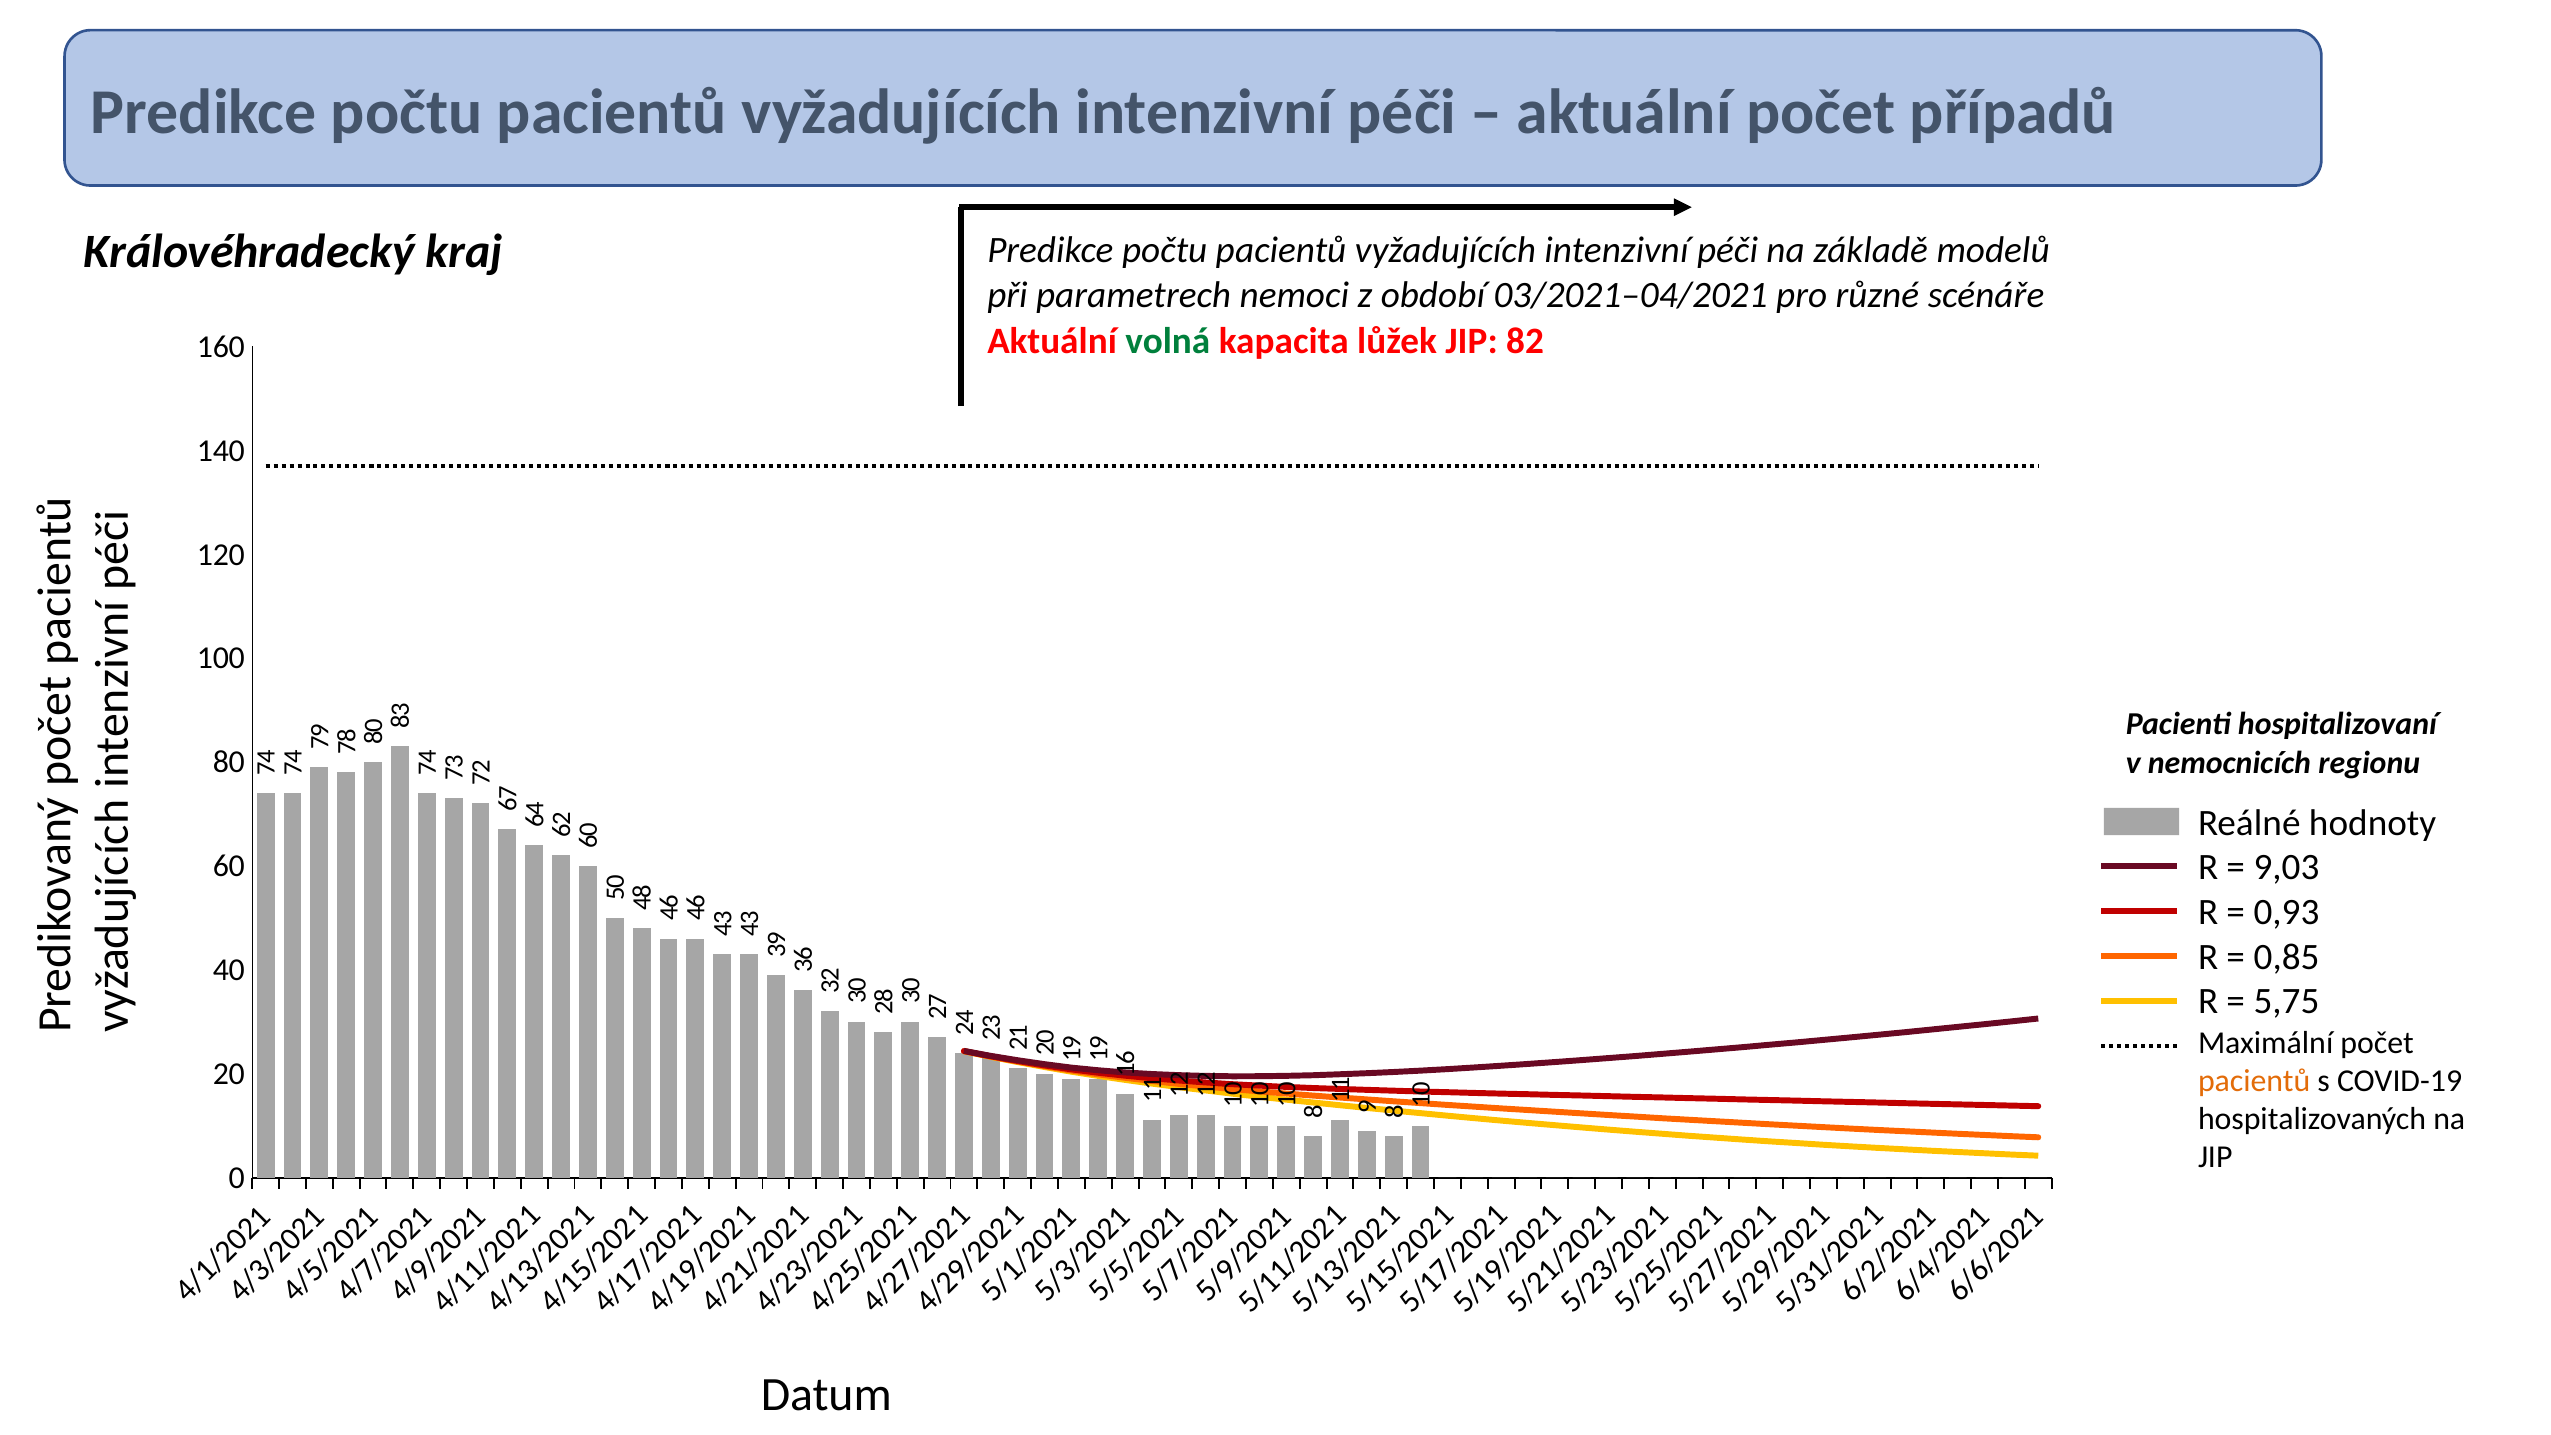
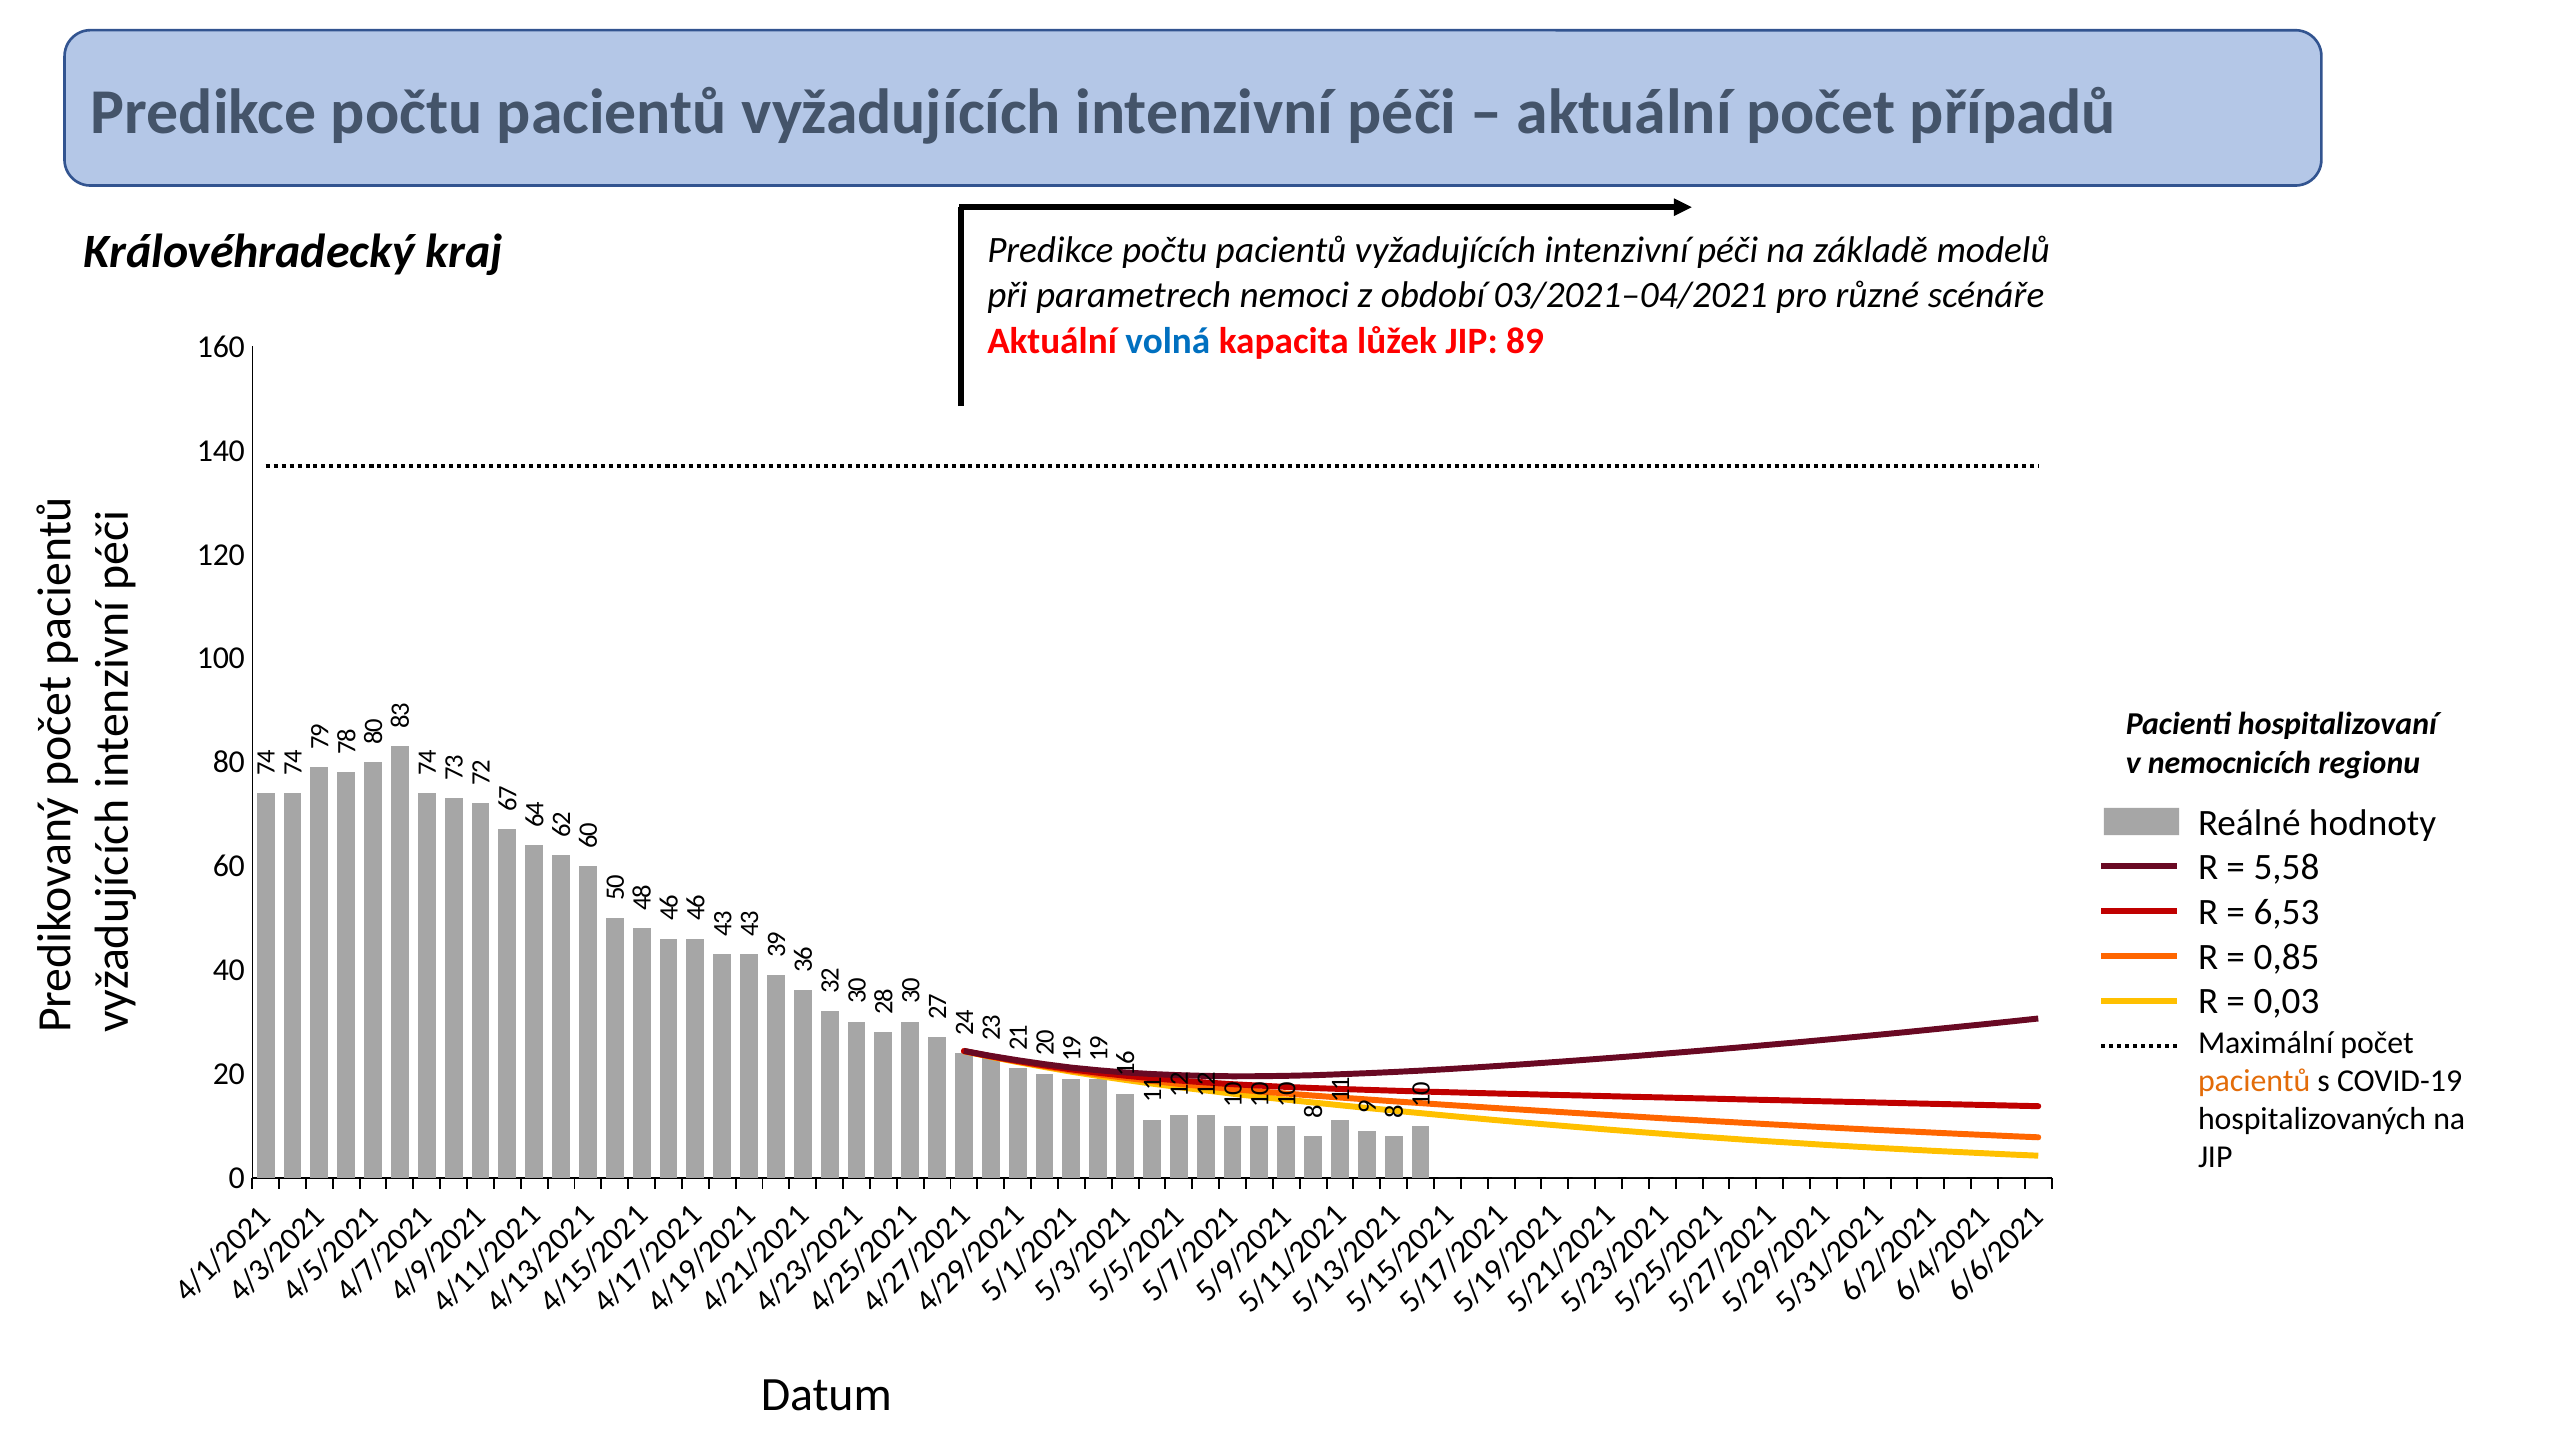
volná colour: green -> blue (1168, 342)
82: 82 -> 89 (1525, 342)
9,03: 9,03 -> 5,58 (2286, 867)
0,93: 0,93 -> 6,53 (2286, 912)
5,75: 5,75 -> 0,03 (2286, 1001)
